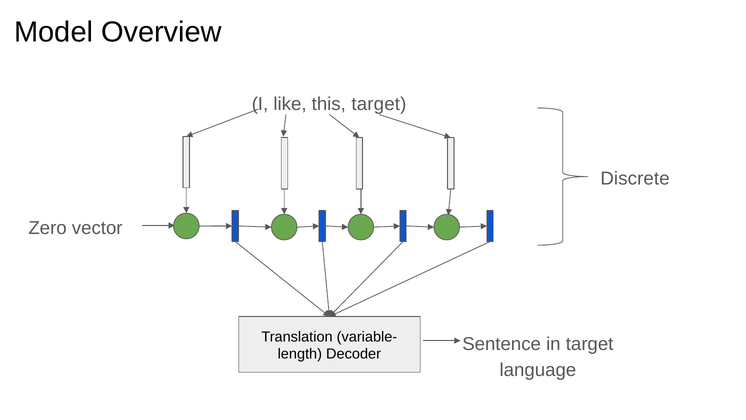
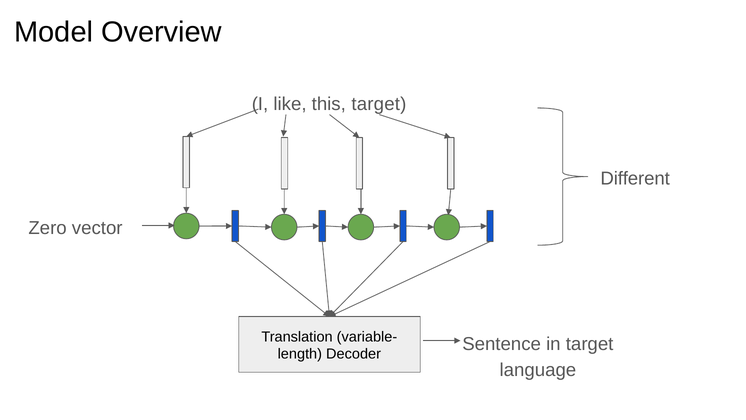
Discrete: Discrete -> Different (635, 178)
